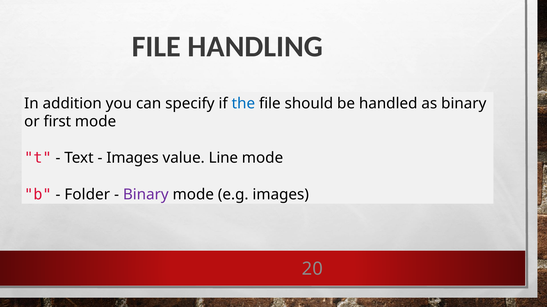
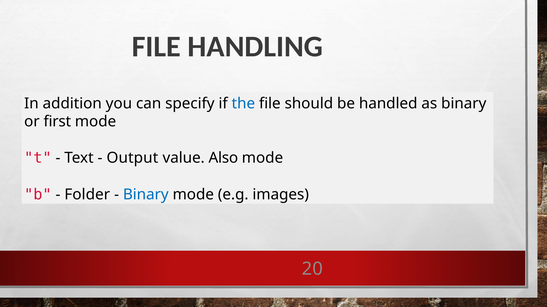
Images: Images -> Output (132, 158)
Line: Line -> Also (223, 158)
Binary colour: purple -> blue (146, 195)
